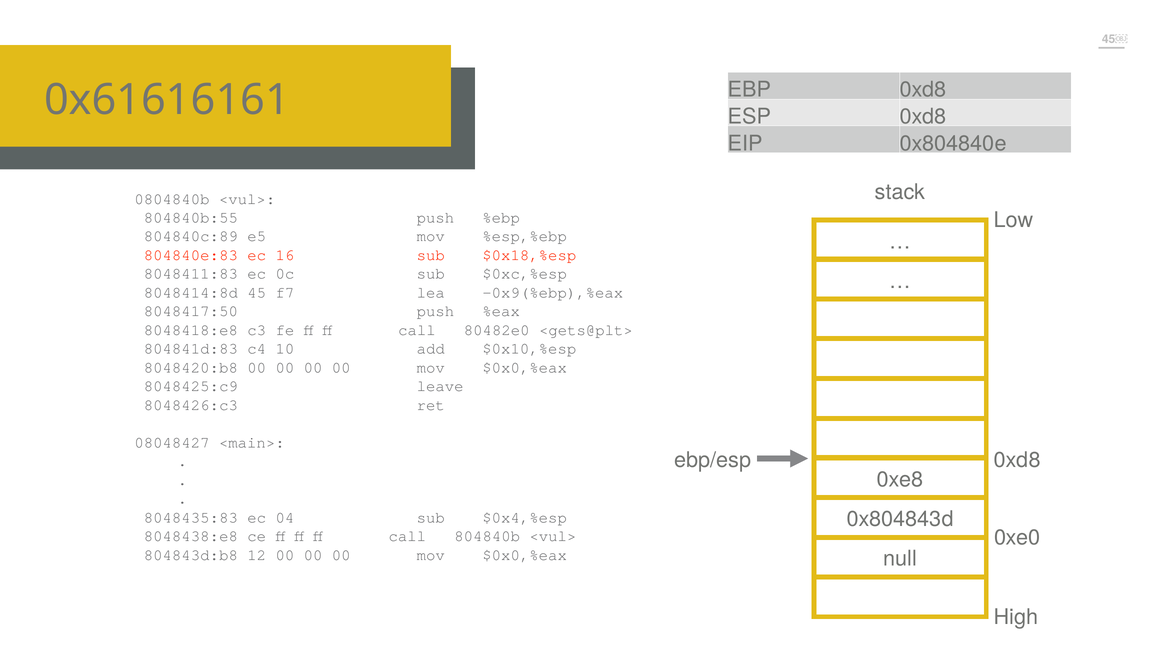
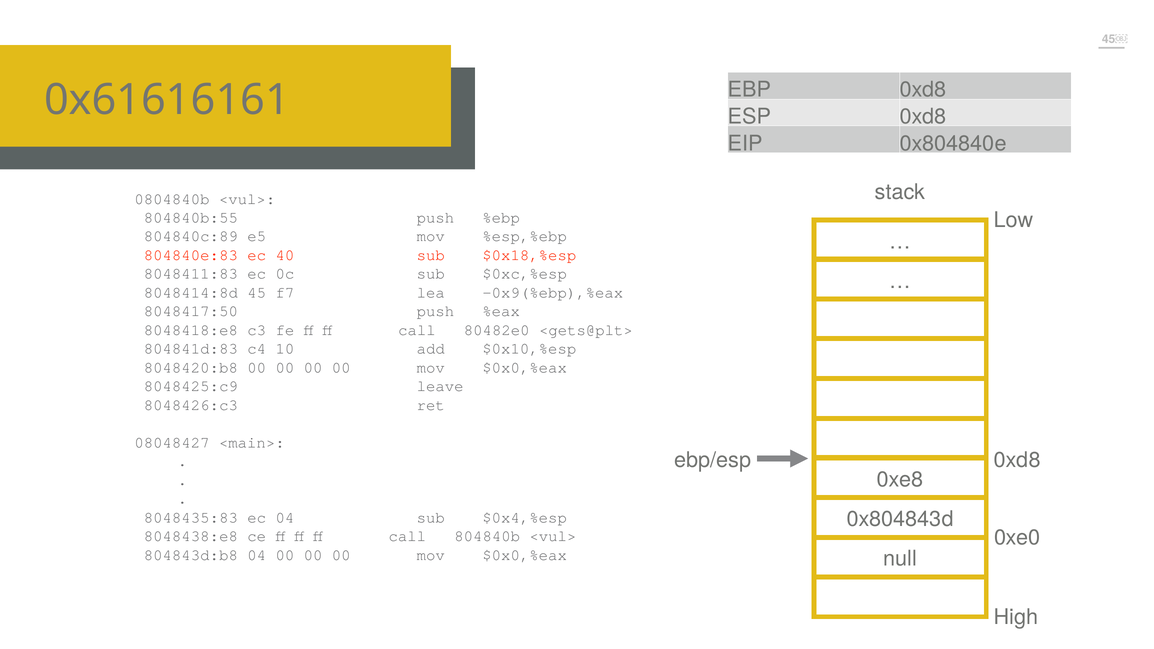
16: 16 -> 40 (285, 255)
12: 12 -> 04 (257, 555)
